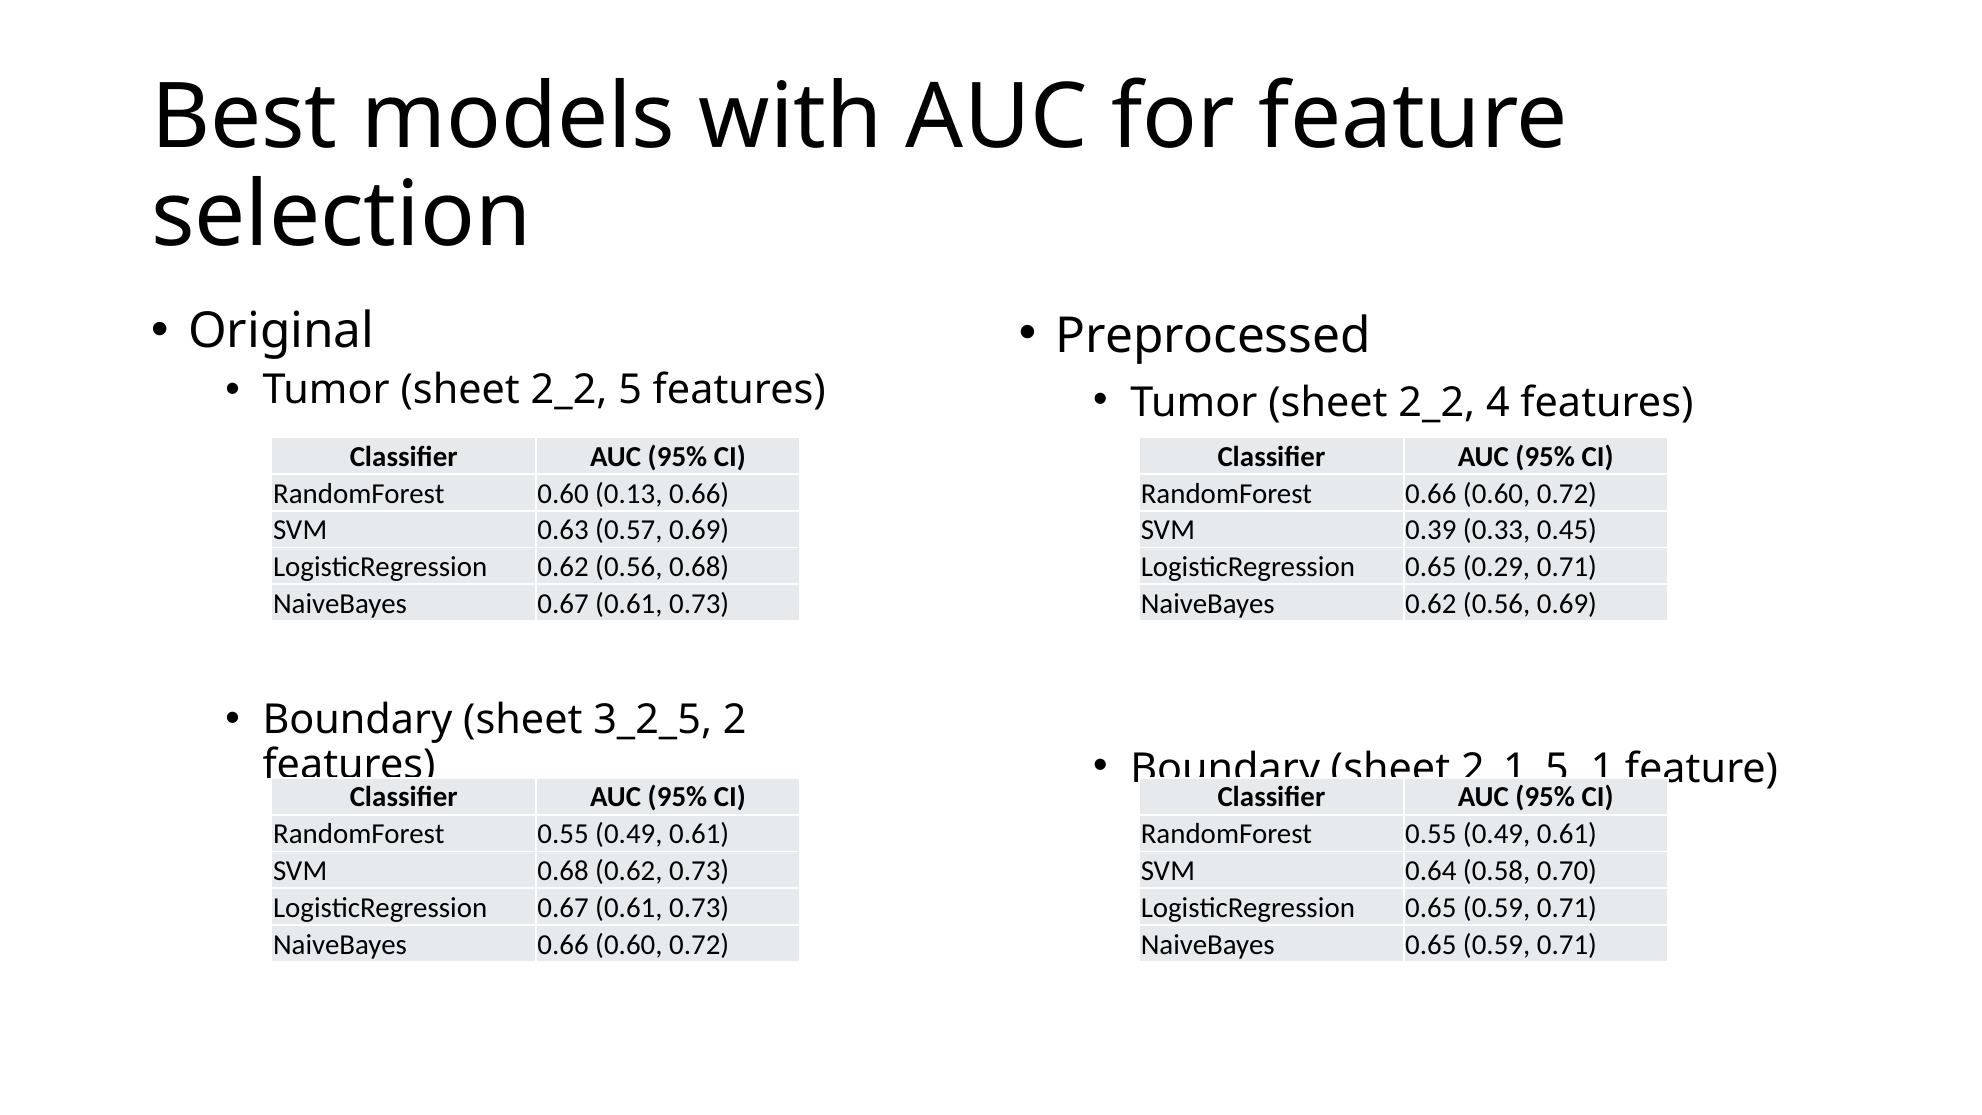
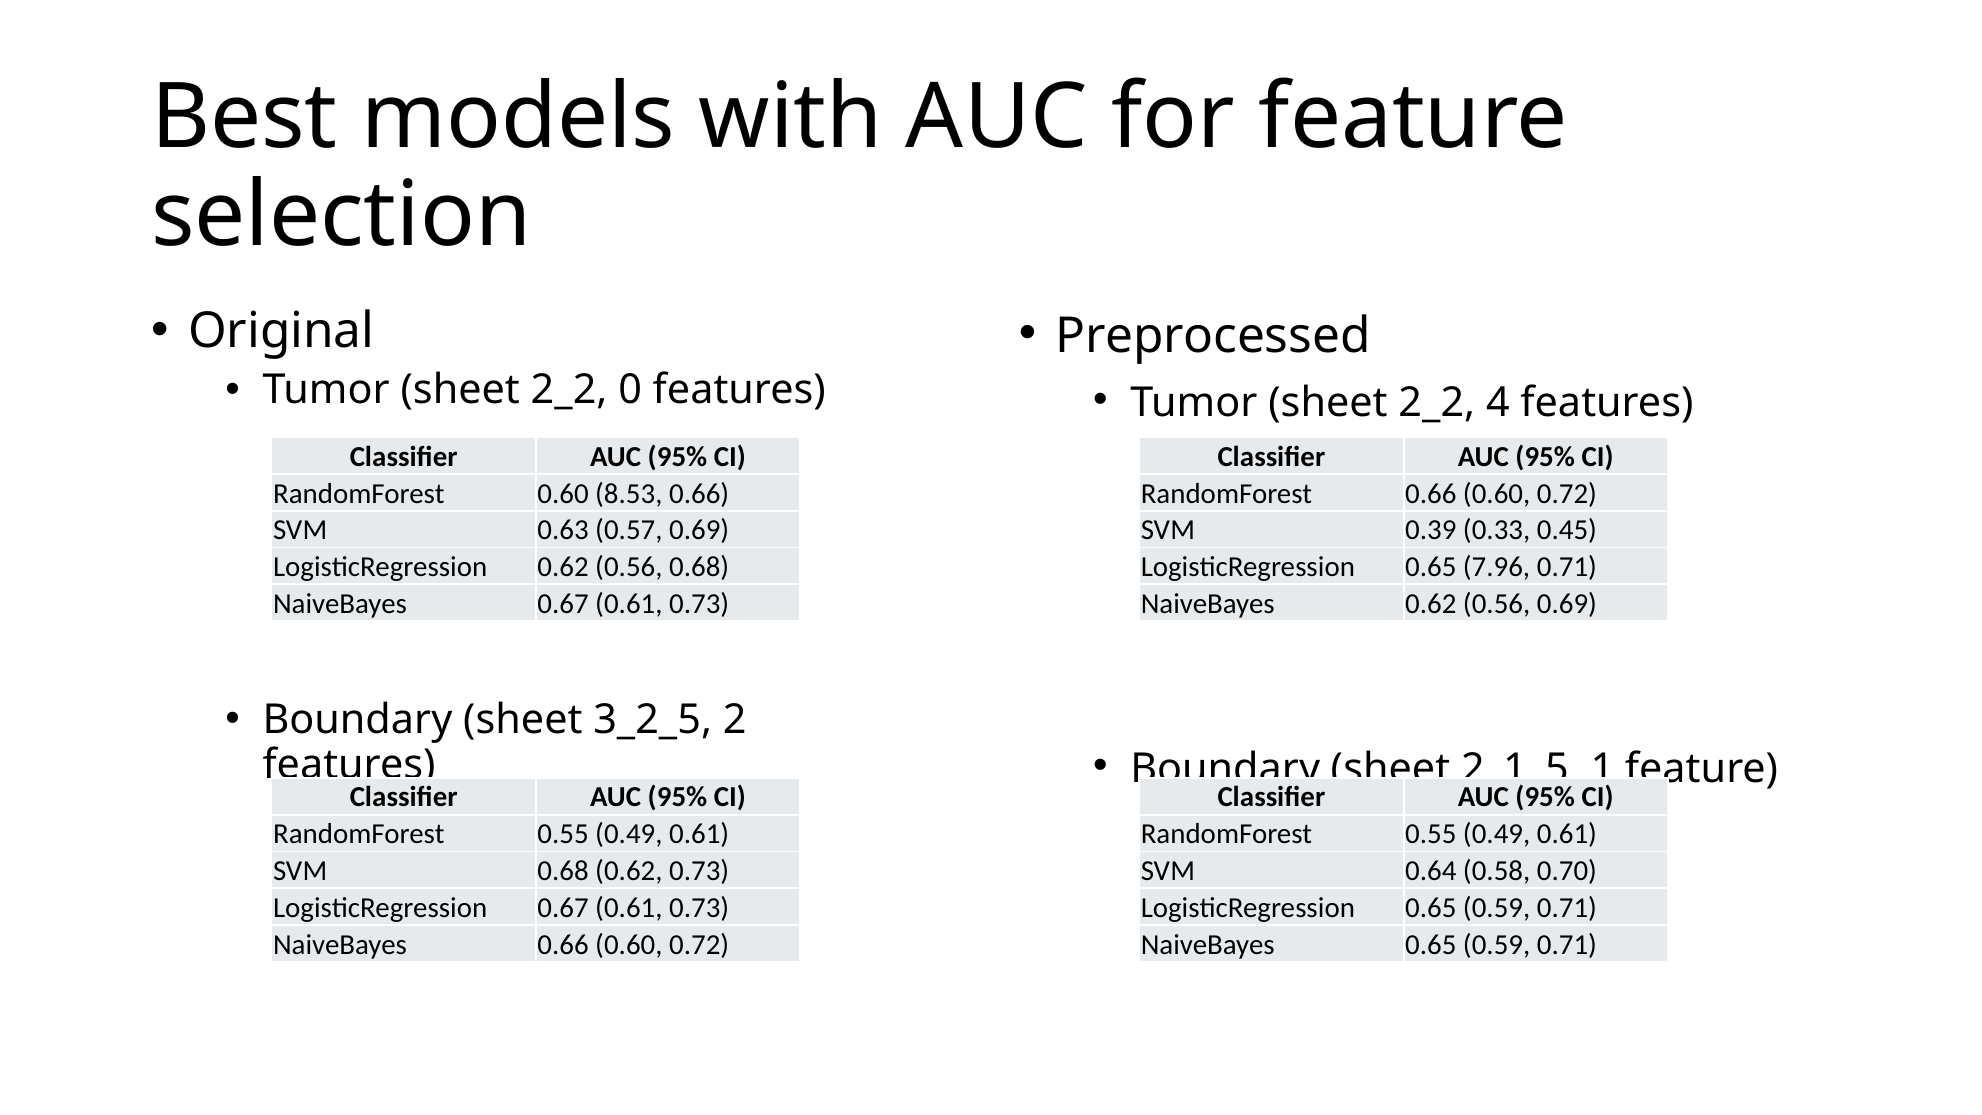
5: 5 -> 0 (630, 390)
0.13: 0.13 -> 8.53 (629, 494)
0.29: 0.29 -> 7.96 (1497, 567)
